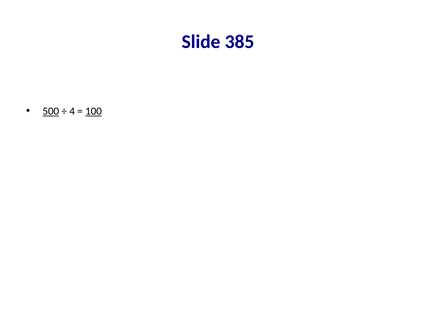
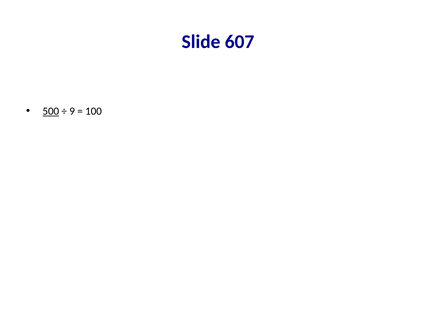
385: 385 -> 607 (240, 42)
4: 4 -> 9 (72, 111)
100 underline: present -> none (94, 111)
